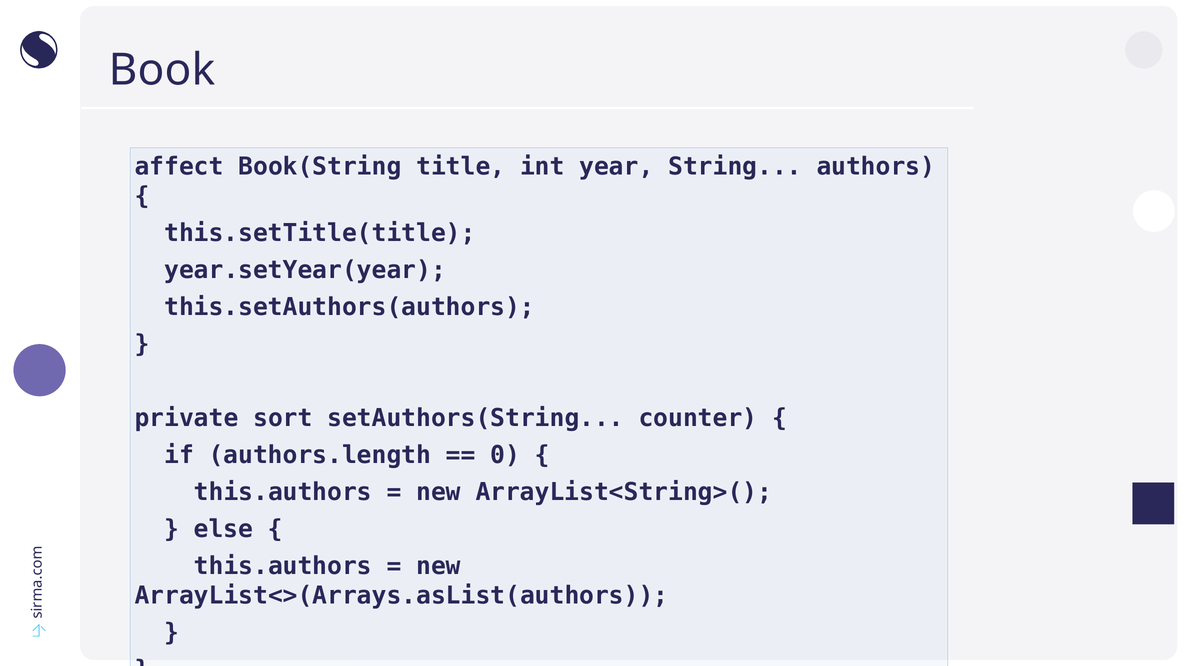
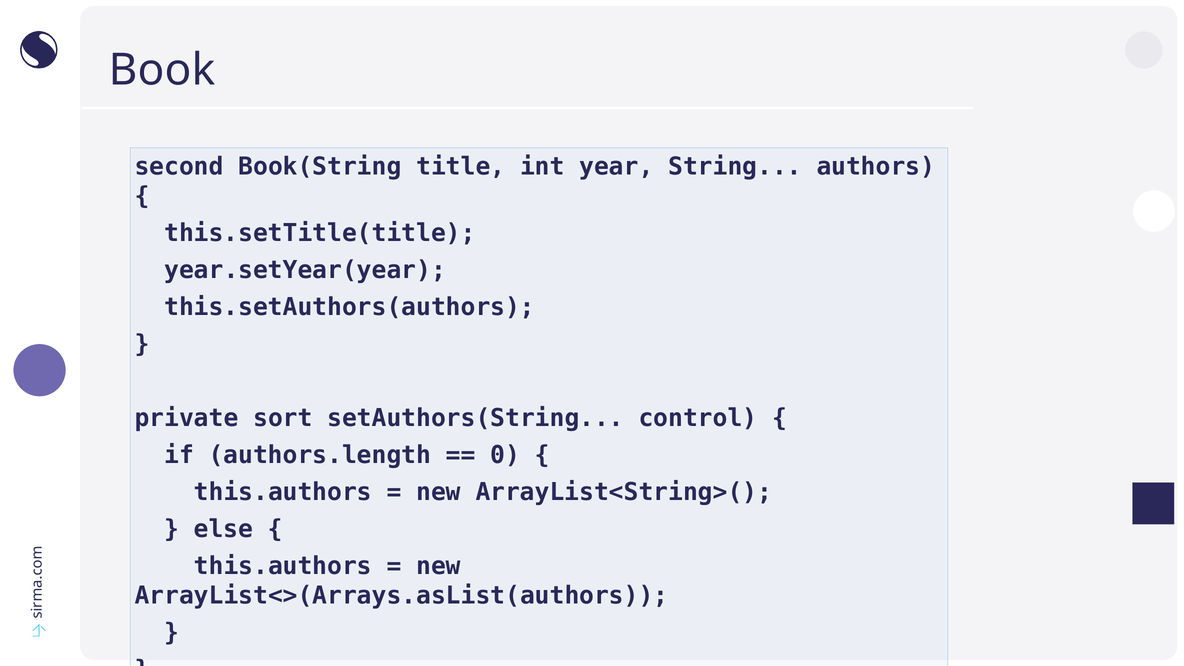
affect: affect -> second (179, 167)
counter: counter -> control (698, 418)
